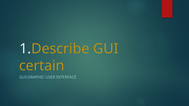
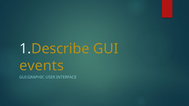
certain: certain -> events (42, 66)
